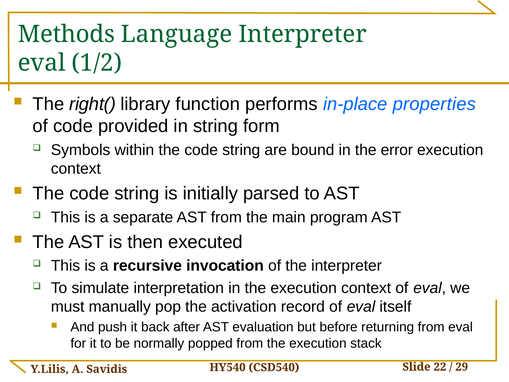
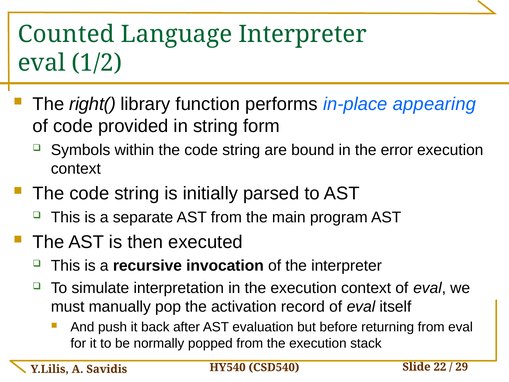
Methods: Methods -> Counted (66, 34)
properties: properties -> appearing (434, 104)
